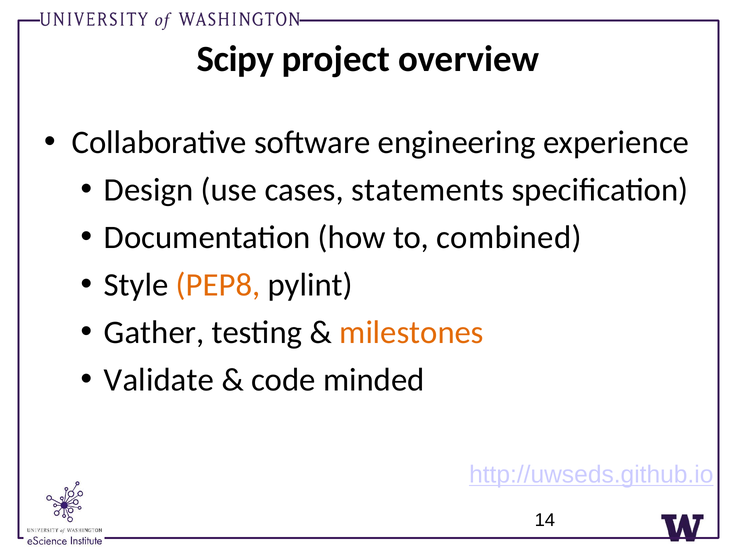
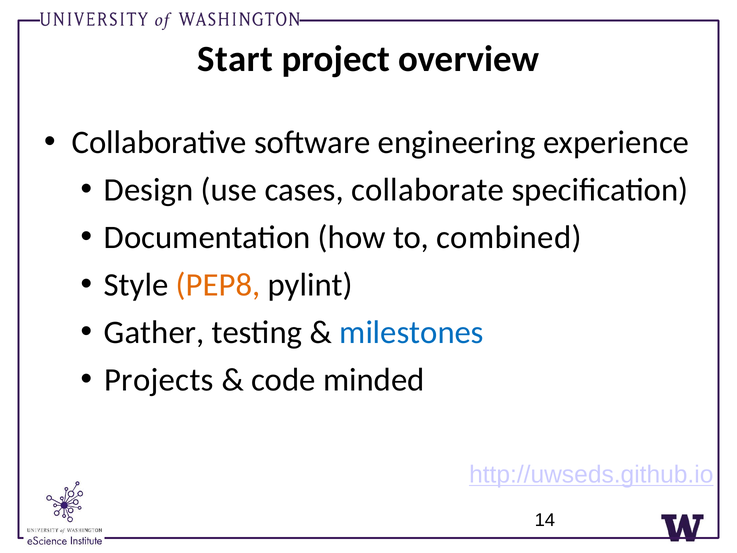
Scipy: Scipy -> Start (235, 59)
statements: statements -> collaborate (428, 190)
milestones colour: orange -> blue (412, 332)
Validate: Validate -> Projects (159, 380)
